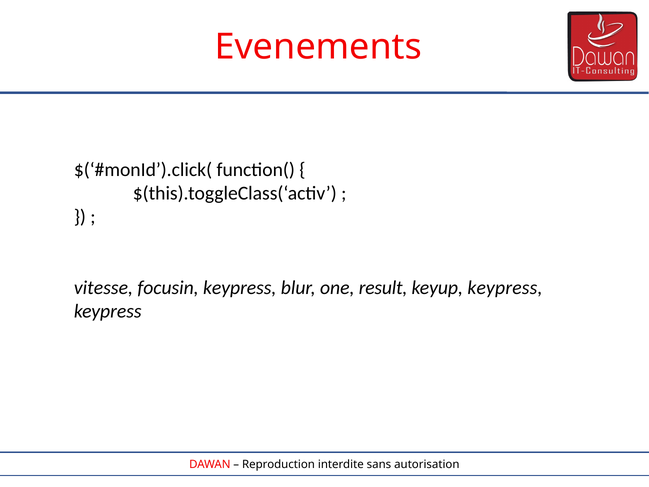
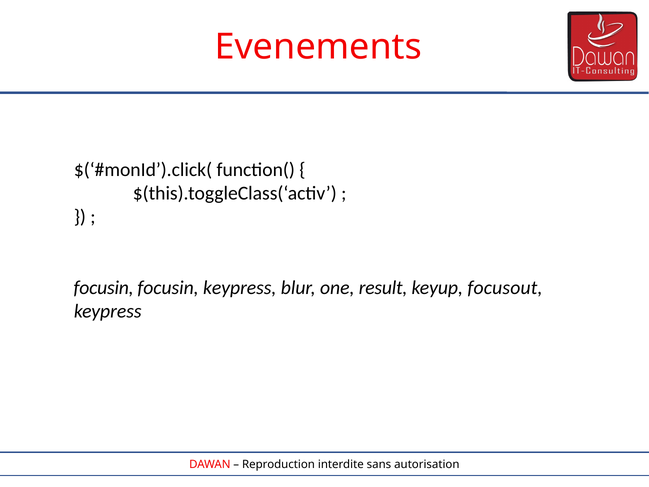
vitesse: vitesse -> focusin (104, 287)
keyup keypress: keypress -> focusout (505, 287)
